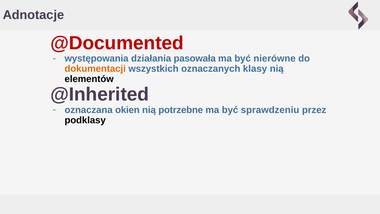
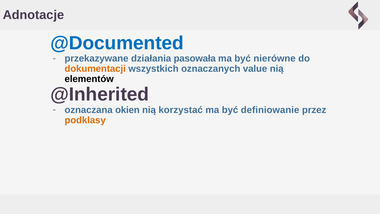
@Documented colour: red -> blue (117, 43)
występowania: występowania -> przekazywane (97, 58)
klasy: klasy -> value (255, 69)
potrzebne: potrzebne -> korzystać (181, 110)
sprawdzeniu: sprawdzeniu -> definiowanie (270, 110)
podklasy colour: black -> orange (85, 120)
